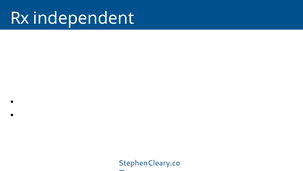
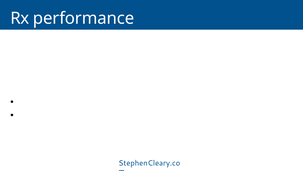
independent: independent -> performance (84, 18)
